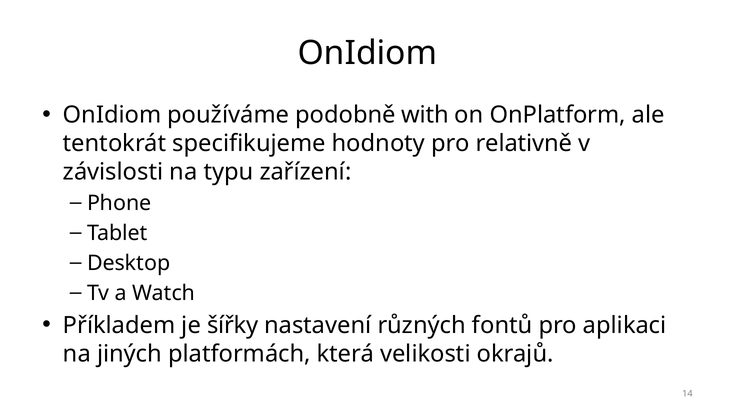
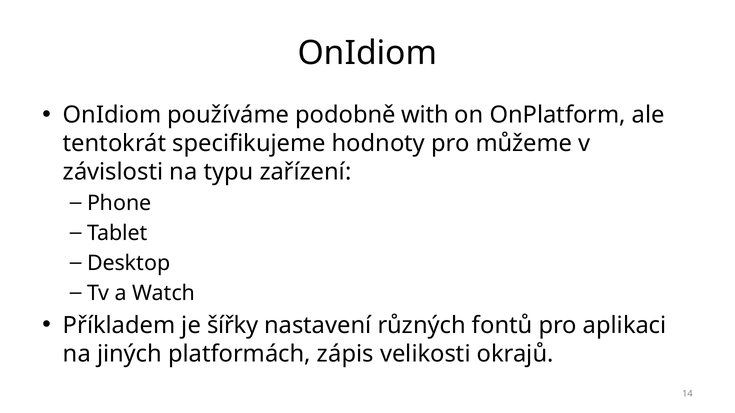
relativně: relativně -> můžeme (524, 144)
která: která -> zápis (345, 354)
